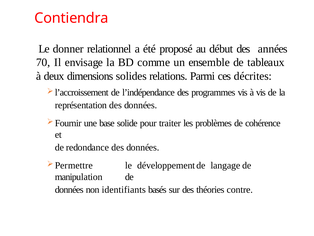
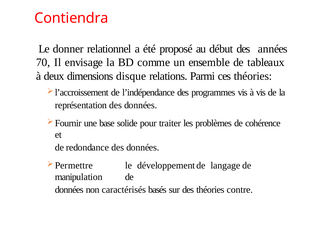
solides: solides -> disque (131, 76)
ces décrites: décrites -> théories (253, 76)
identifiants: identifiants -> caractérisés (124, 189)
